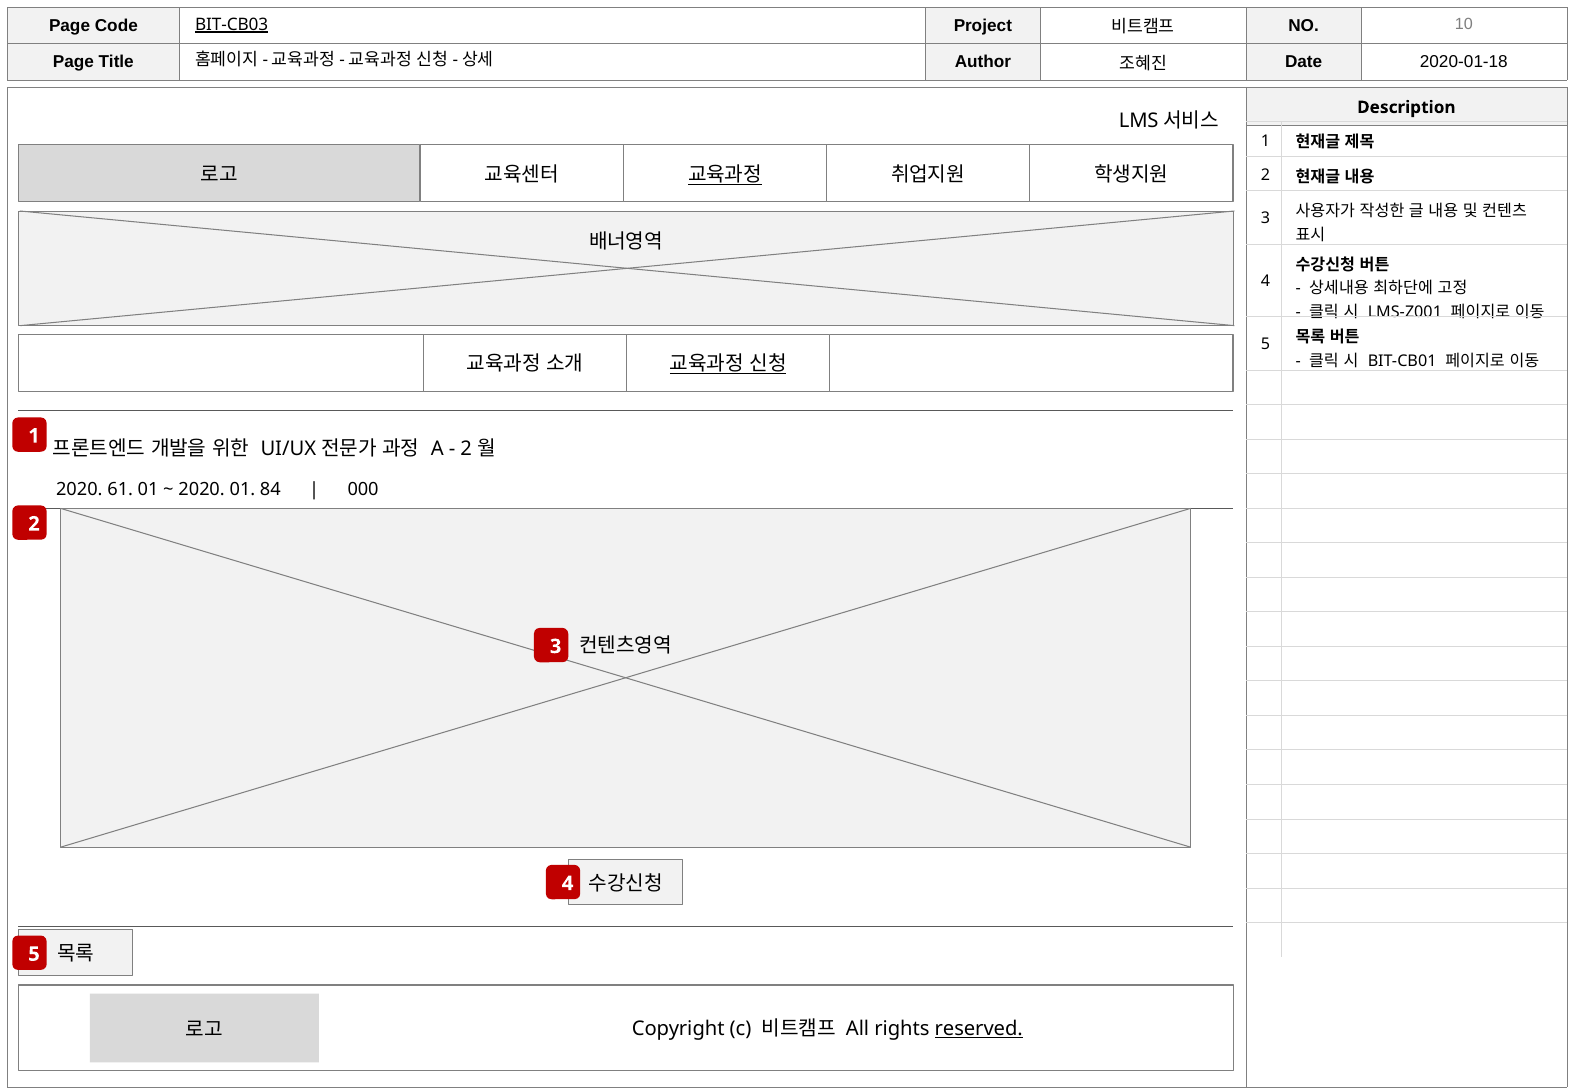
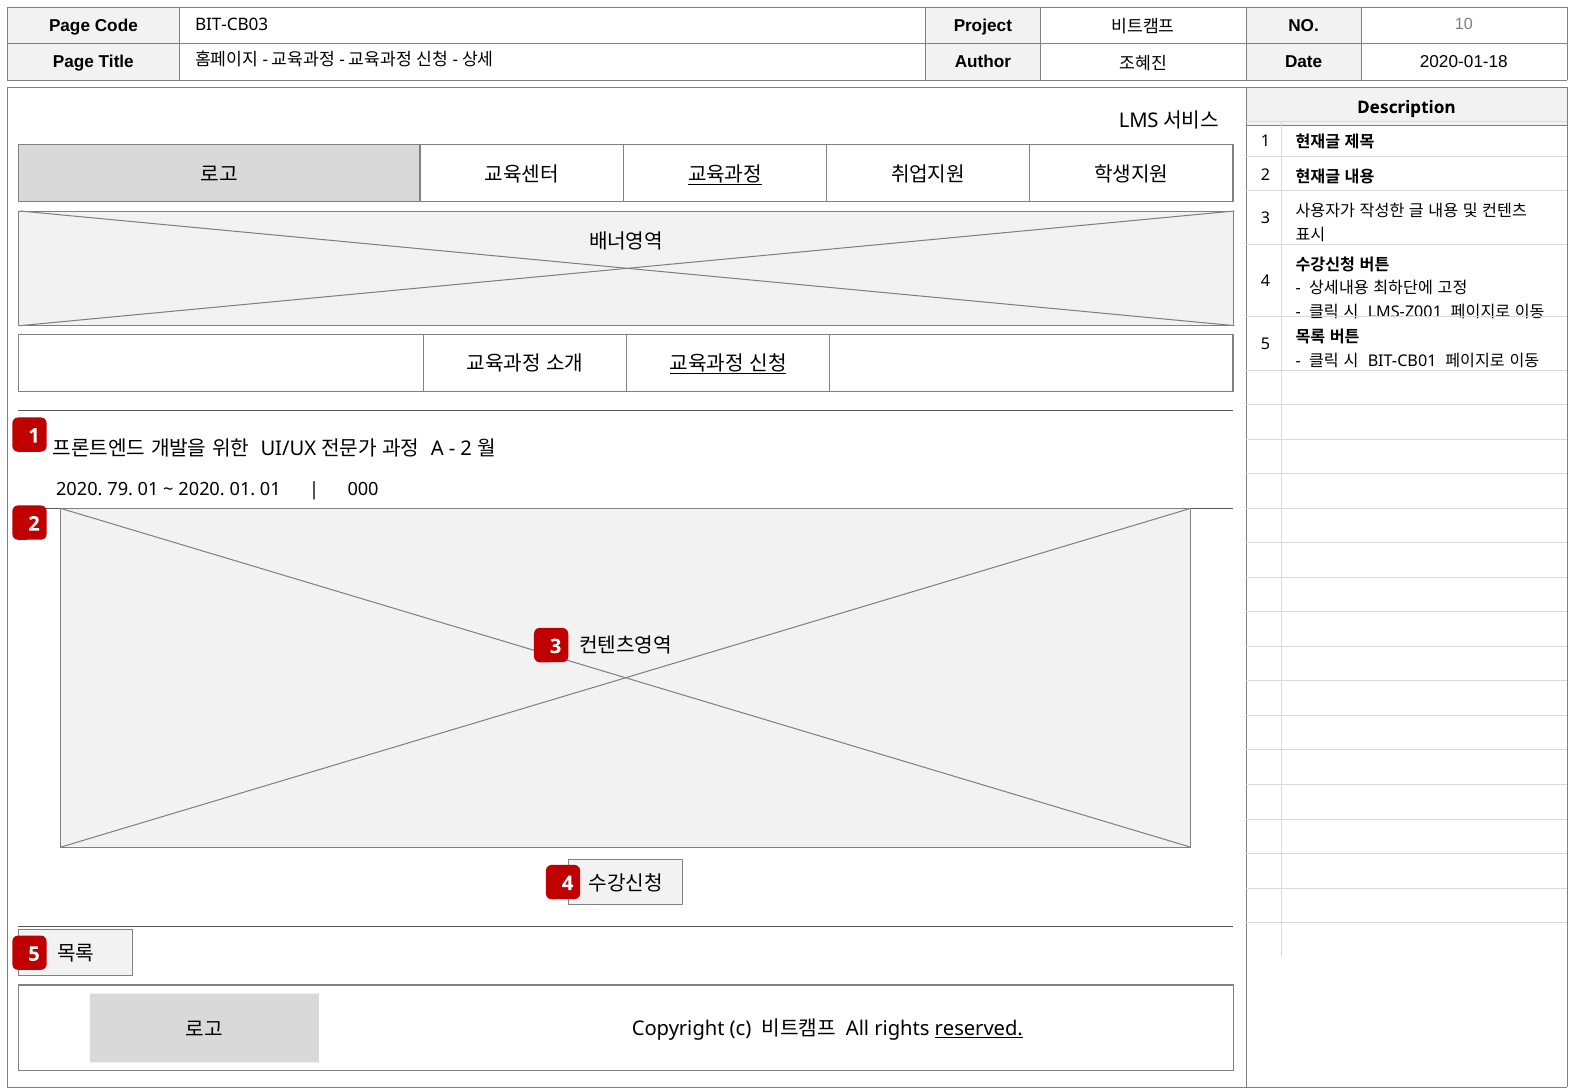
BIT-CB03 underline: present -> none (232, 25)
61: 61 -> 79 (120, 489)
01 84: 84 -> 01 (270, 489)
